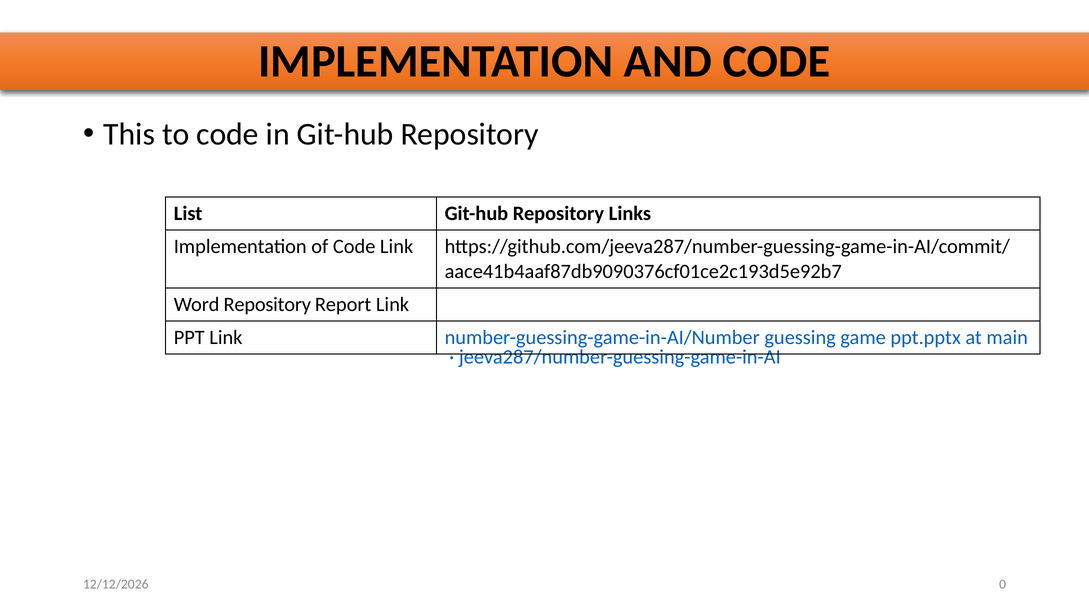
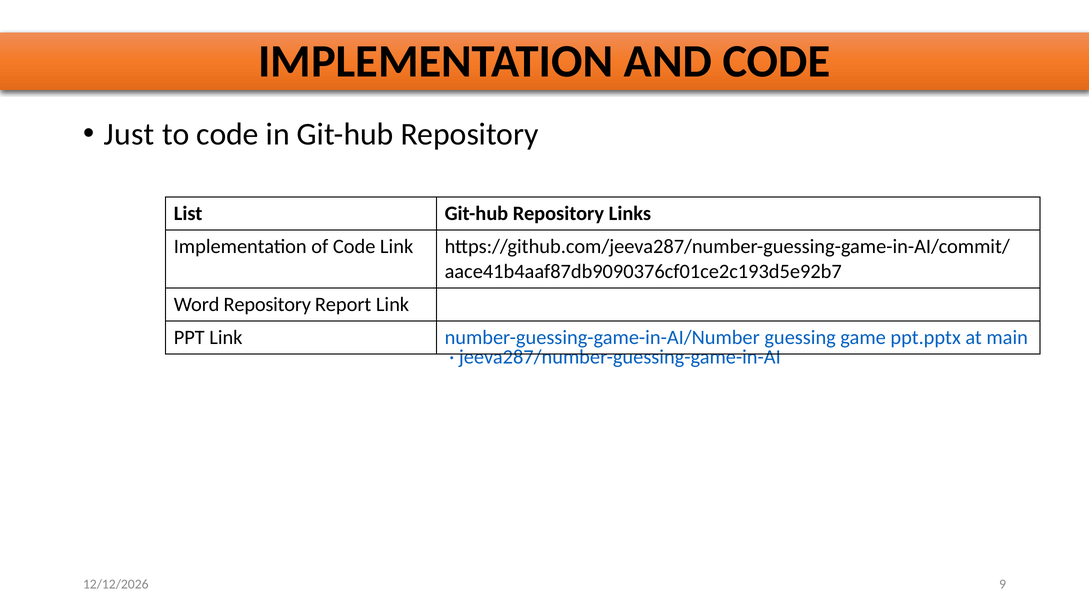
This: This -> Just (129, 134)
0: 0 -> 9 (1003, 585)
